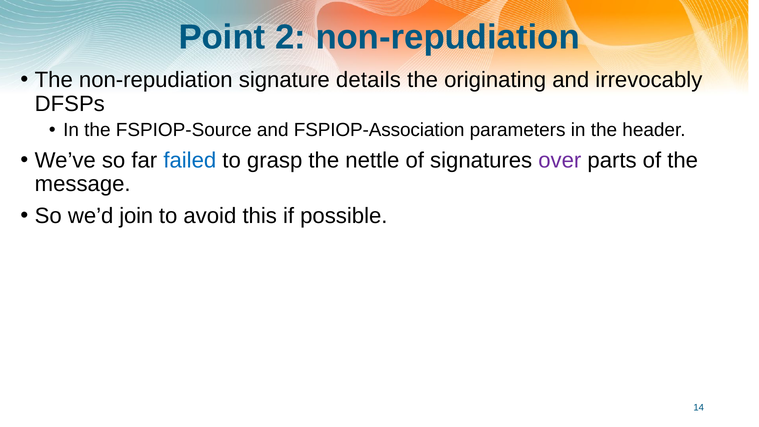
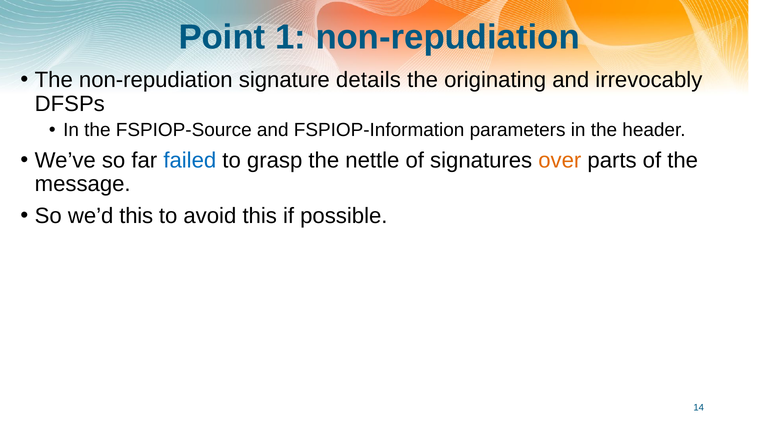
2: 2 -> 1 (290, 37)
FSPIOP-Association: FSPIOP-Association -> FSPIOP-Information (379, 130)
over colour: purple -> orange (560, 160)
we’d join: join -> this (136, 216)
